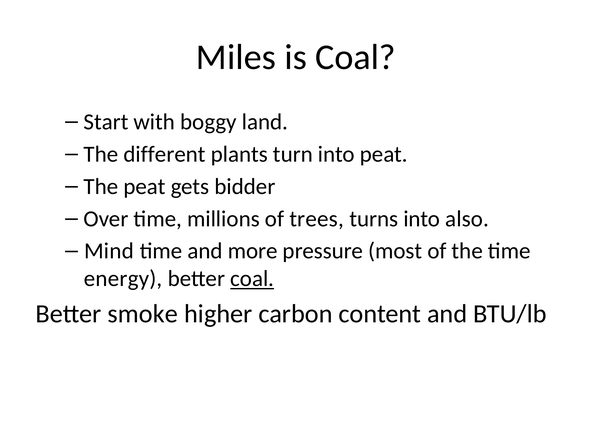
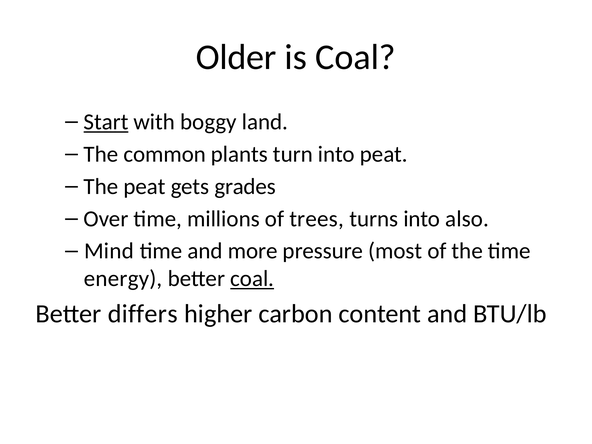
Miles: Miles -> Older (236, 57)
Start underline: none -> present (106, 122)
different: different -> common (165, 154)
bidder: bidder -> grades (245, 187)
smoke: smoke -> differs (143, 314)
